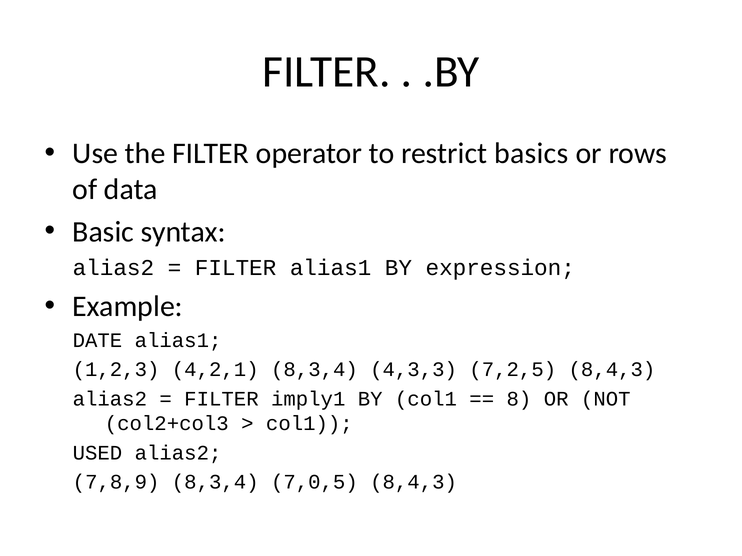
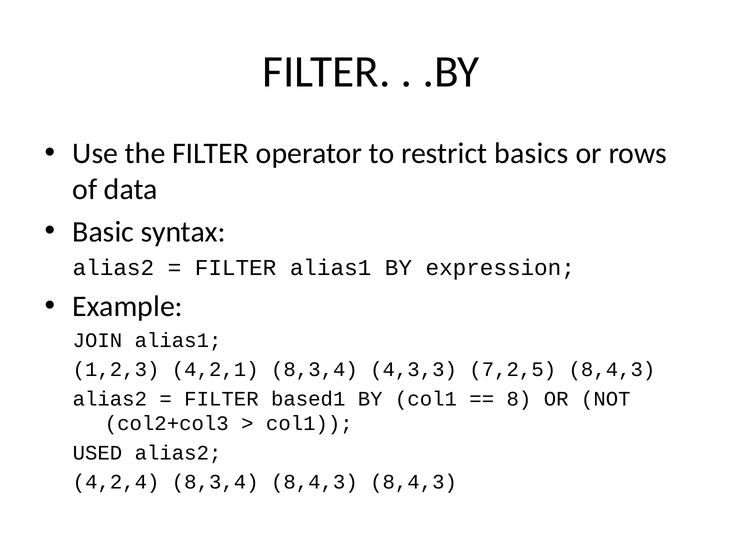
DATE: DATE -> JOIN (97, 341)
imply1: imply1 -> based1 (308, 399)
7,8,9: 7,8,9 -> 4,2,4 (116, 483)
8,3,4 7,0,5: 7,0,5 -> 8,4,3 (314, 483)
